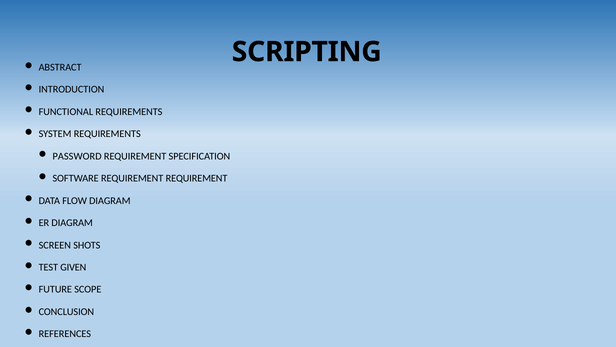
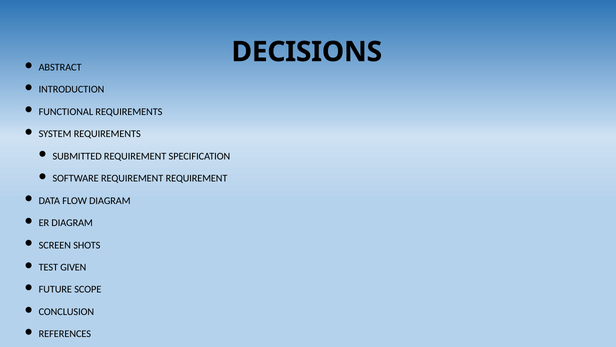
SCRIPTING: SCRIPTING -> DECISIONS (307, 52)
PASSWORD: PASSWORD -> SUBMITTED (77, 156)
